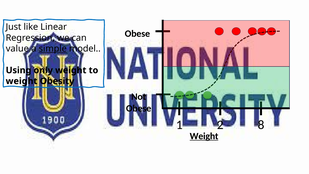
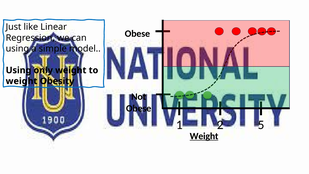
value: value -> using (17, 49)
simple underline: present -> none (53, 49)
8: 8 -> 5 (261, 125)
